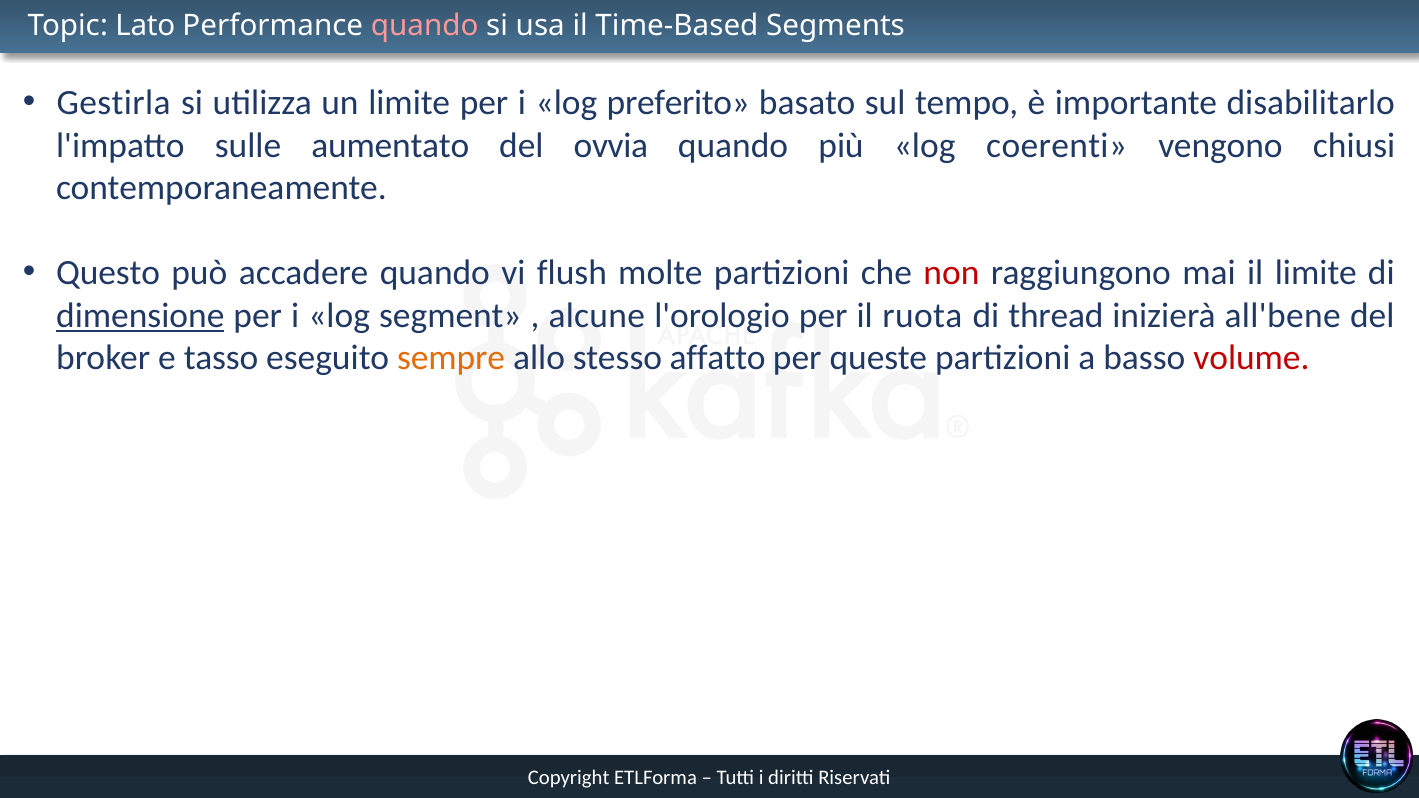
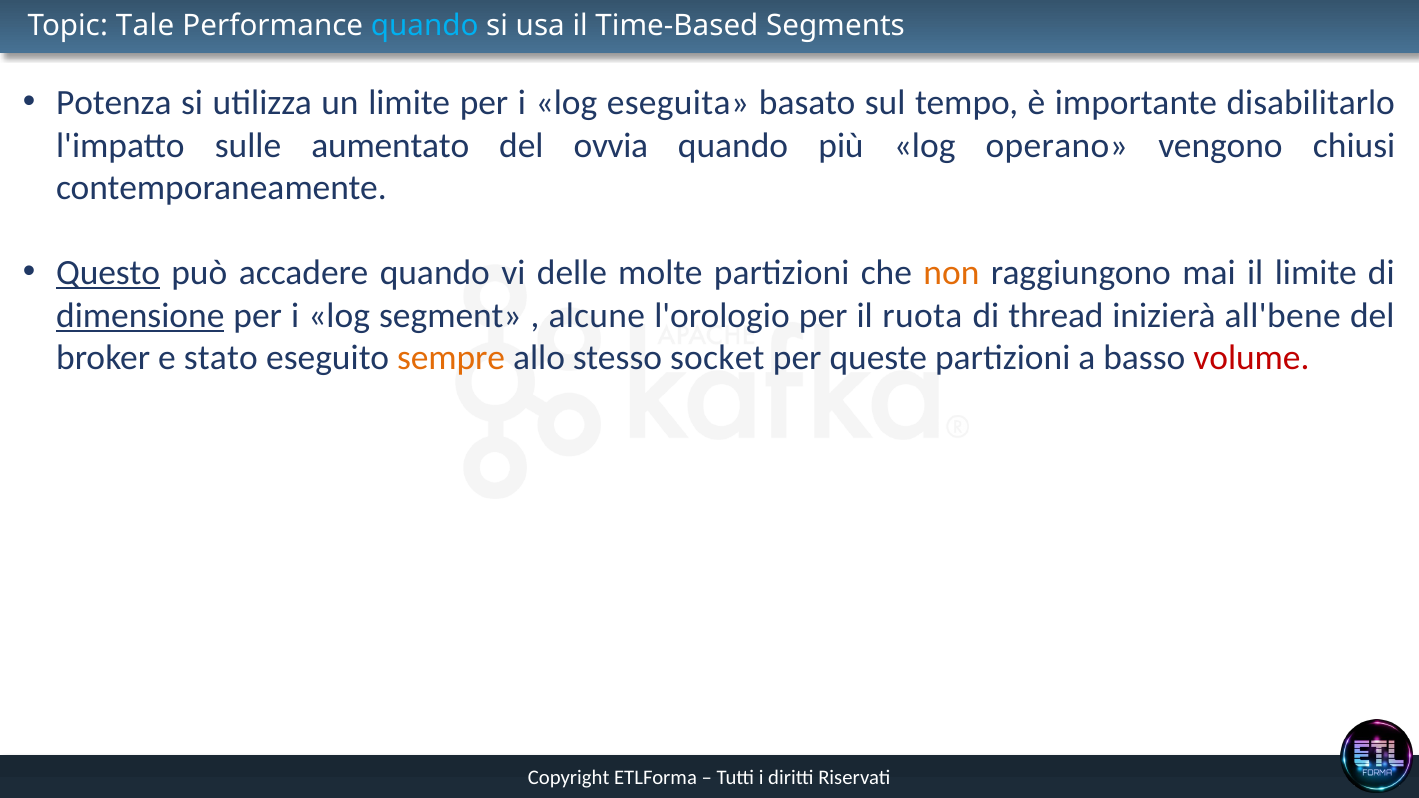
Lato: Lato -> Tale (145, 26)
quando colour: pink -> light blue (425, 26)
Gestirla: Gestirla -> Potenza (114, 103)
preferito: preferito -> eseguita (678, 103)
coerenti: coerenti -> operano (1057, 145)
Questo underline: none -> present (108, 273)
flush: flush -> delle (572, 273)
non colour: red -> orange (951, 273)
tasso: tasso -> stato (221, 358)
affatto: affatto -> socket (717, 358)
